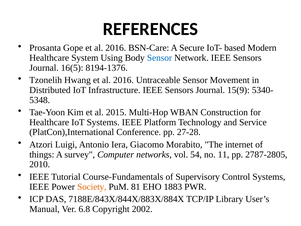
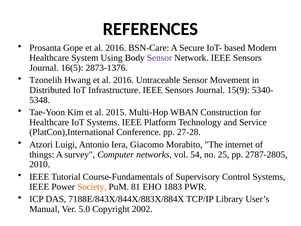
Sensor colour: blue -> purple (159, 58)
8194-1376: 8194-1376 -> 2873-1376 (107, 68)
11: 11 -> 25 (224, 154)
6.8: 6.8 -> 5.0 (84, 209)
